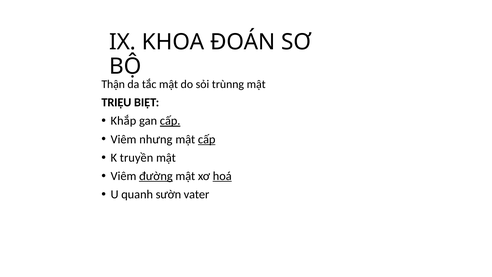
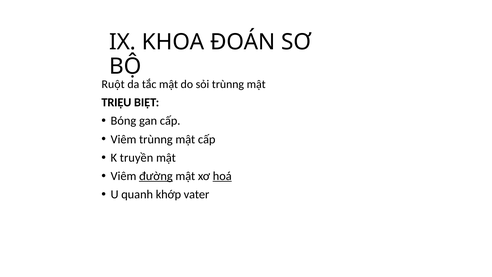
Thận: Thận -> Ruột (113, 84)
Khắp: Khắp -> Bóng (123, 121)
cấp underline: present -> none (170, 121)
Viêm nhưng: nhưng -> trùnng (156, 139)
cấp underline: present -> none (207, 139)
sườn: sườn -> khớp (168, 194)
